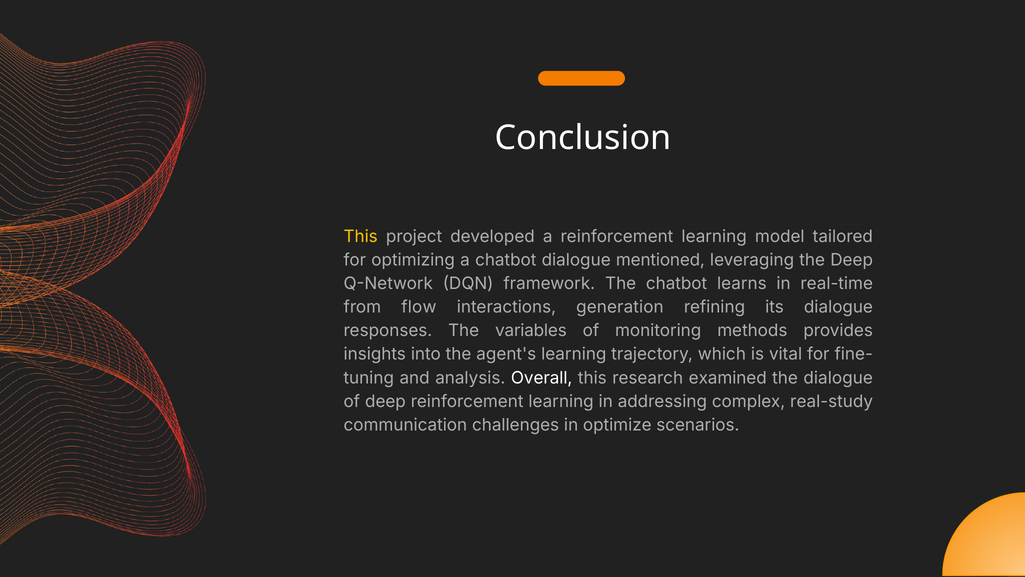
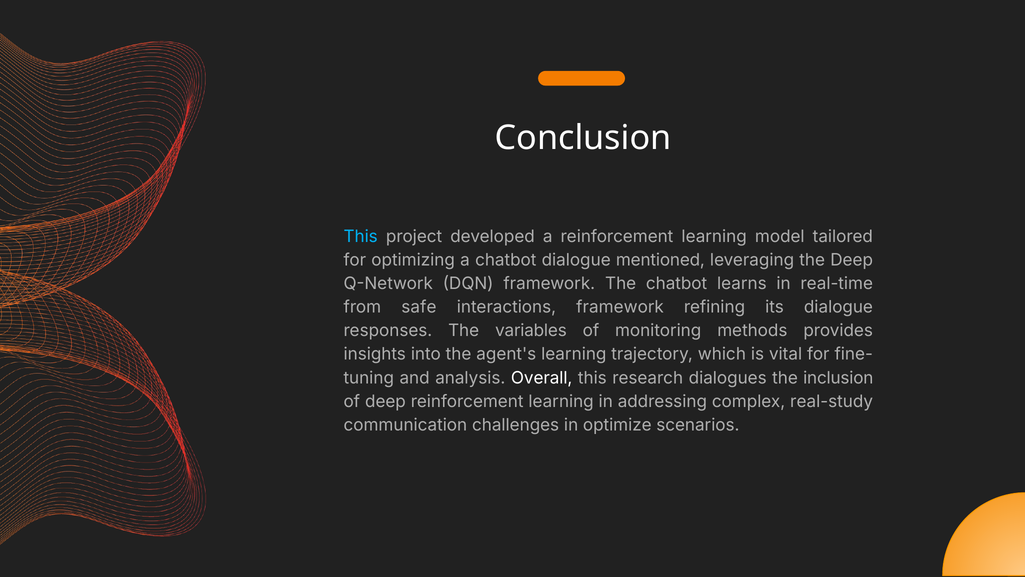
This colour: yellow -> light blue (361, 236)
flow: flow -> safe (419, 307)
interactions generation: generation -> framework (620, 307)
examined: examined -> dialogues (728, 378)
the dialogue: dialogue -> inclusion (838, 378)
